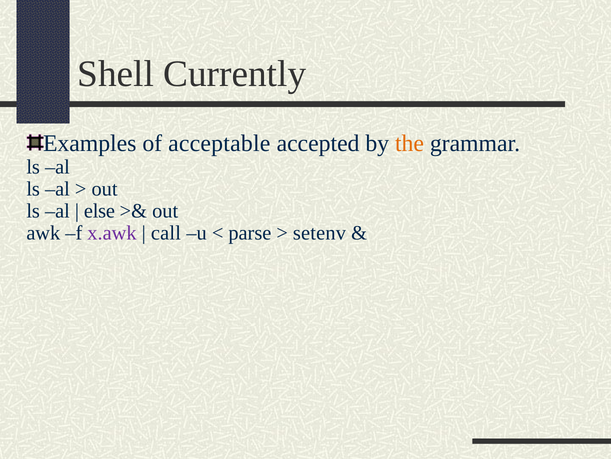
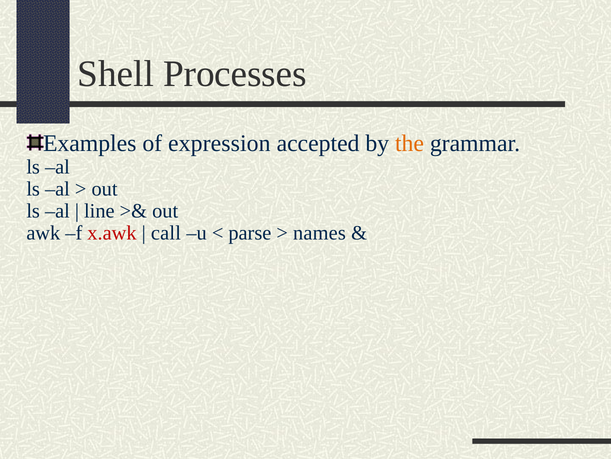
Currently: Currently -> Processes (235, 74)
acceptable: acceptable -> expression (219, 143)
else: else -> line (99, 211)
x.awk colour: purple -> red (112, 233)
setenv: setenv -> names (319, 233)
